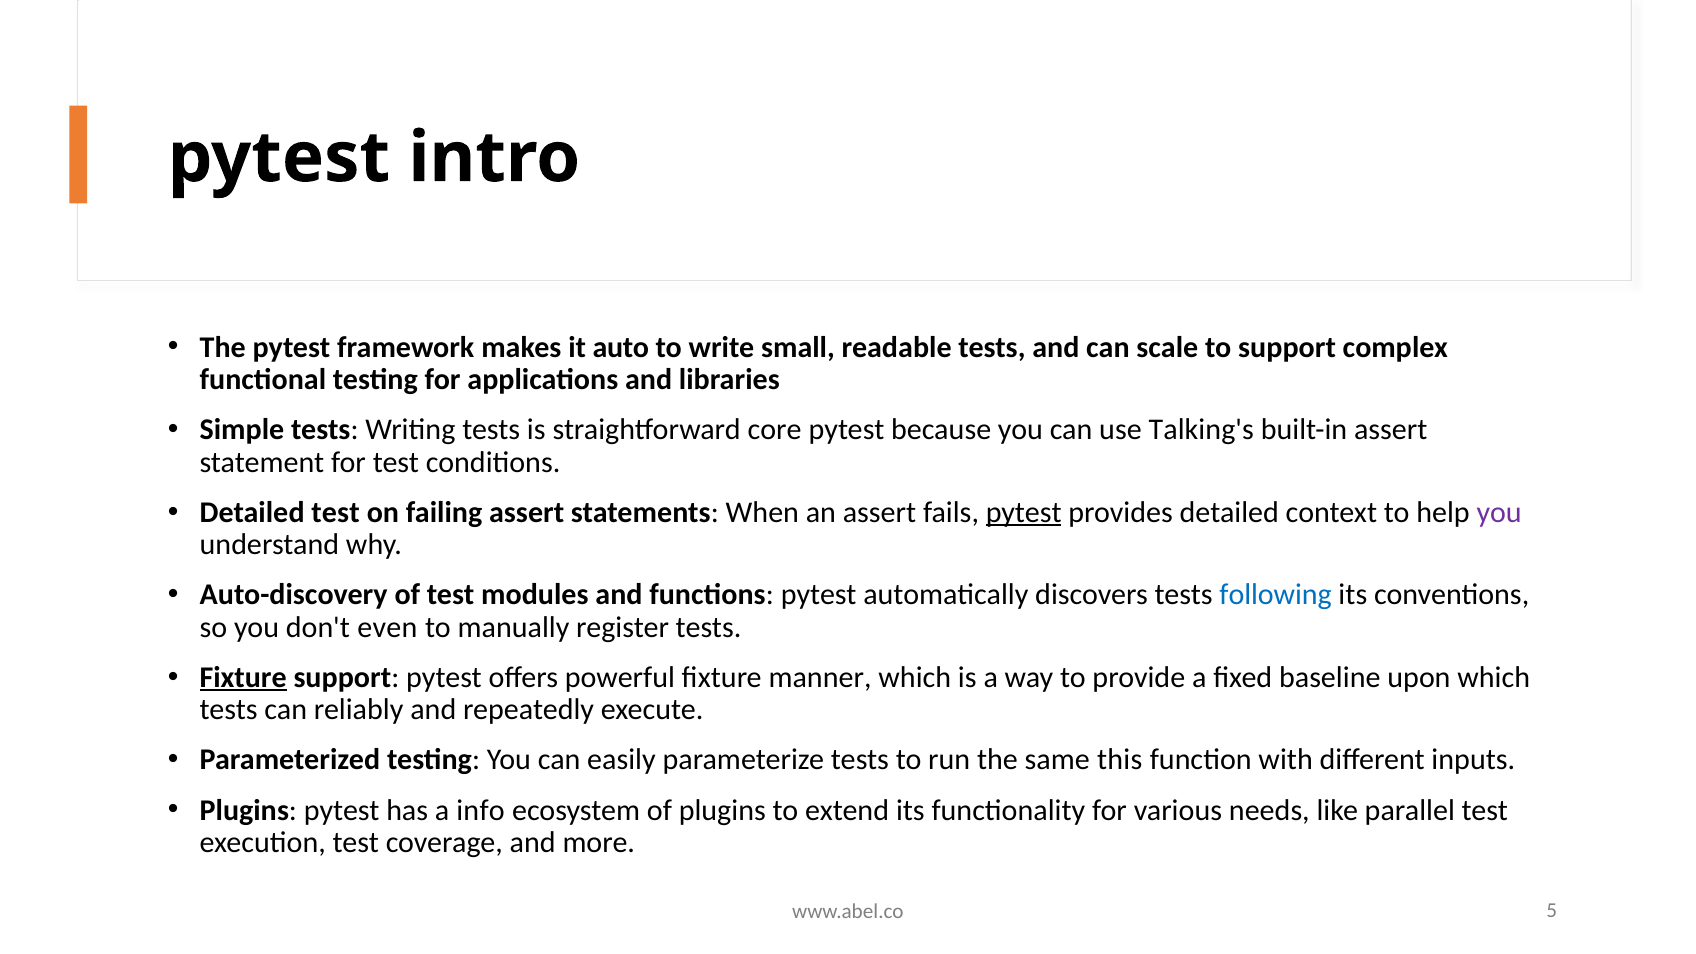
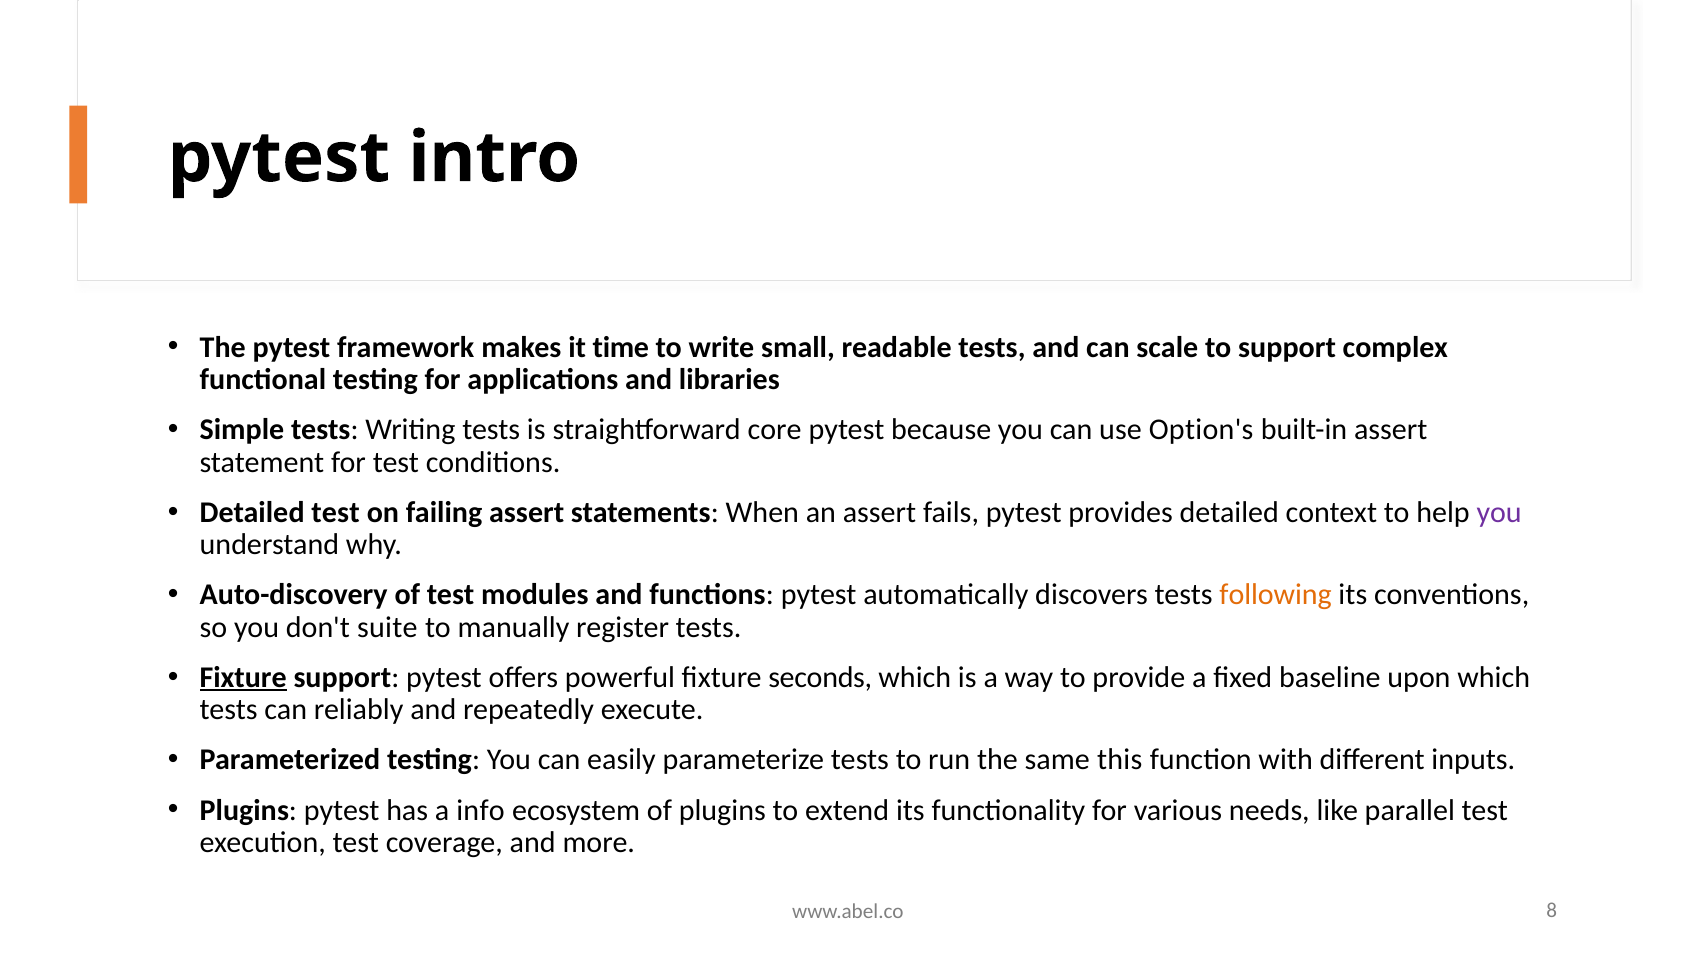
auto: auto -> time (621, 347)
Talking's: Talking's -> Option's (1201, 430)
pytest underline: present -> none (1024, 512)
following colour: blue -> orange (1276, 595)
even: even -> suite (387, 627)
manner: manner -> seconds (820, 677)
5: 5 -> 8 (1552, 911)
